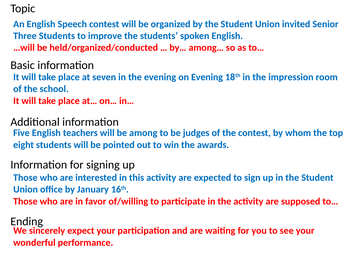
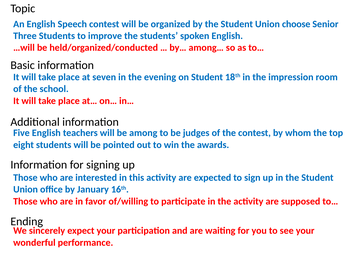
invited: invited -> choose (296, 24)
on Evening: Evening -> Student (207, 77)
